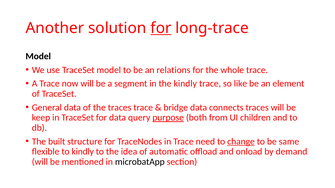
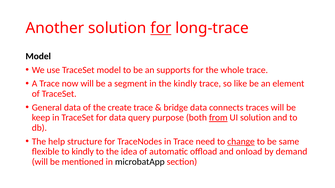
relations: relations -> supports (173, 70)
the traces: traces -> create (120, 108)
purpose underline: present -> none (168, 118)
from underline: none -> present (218, 118)
UI children: children -> solution (255, 118)
built: built -> help (57, 142)
